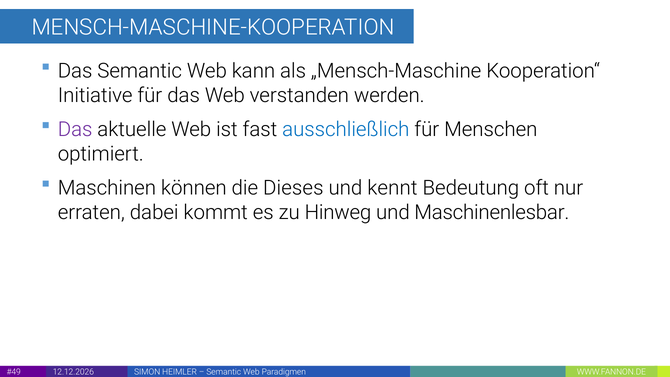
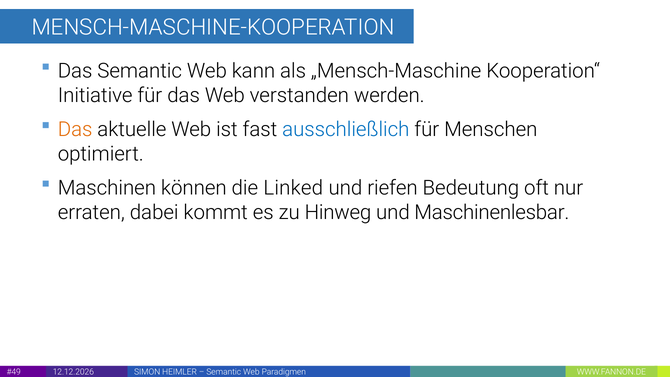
Das colour: purple -> orange (75, 129)
Dieses: Dieses -> Linked (293, 188)
kennt: kennt -> riefen (392, 188)
